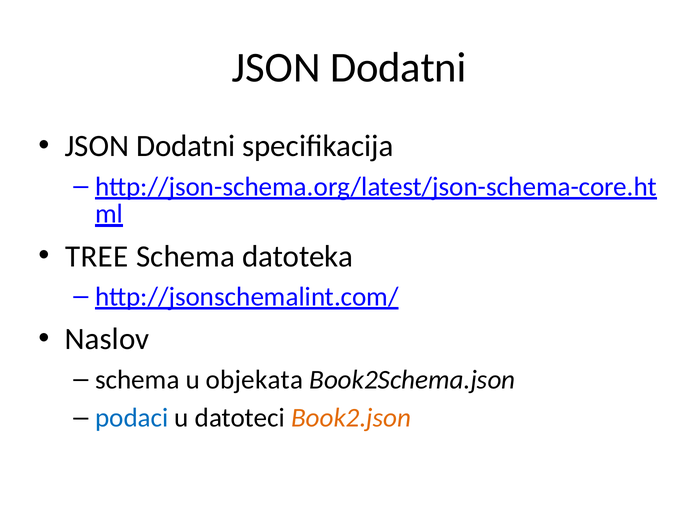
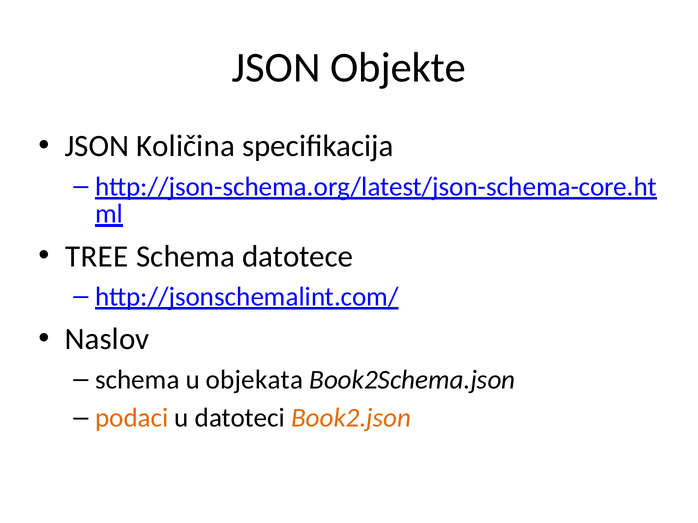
Dodatni: Dodatni -> Objekte (398, 68)
Dodatni: Dodatni -> Količina (186, 146)
datoteka: datoteka -> datotece (298, 257)
podaci colour: blue -> orange (132, 418)
